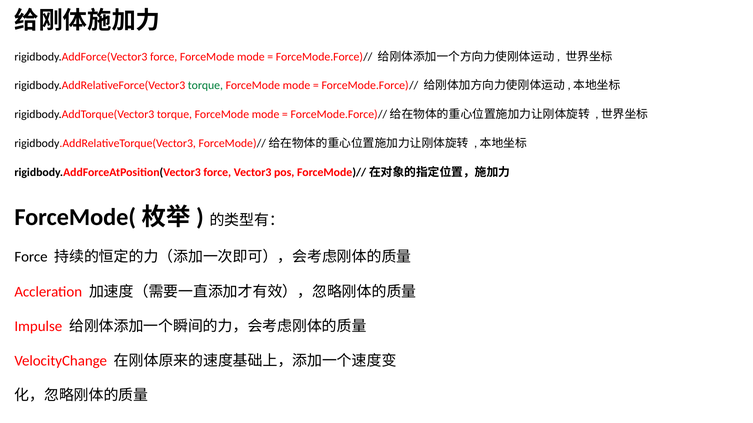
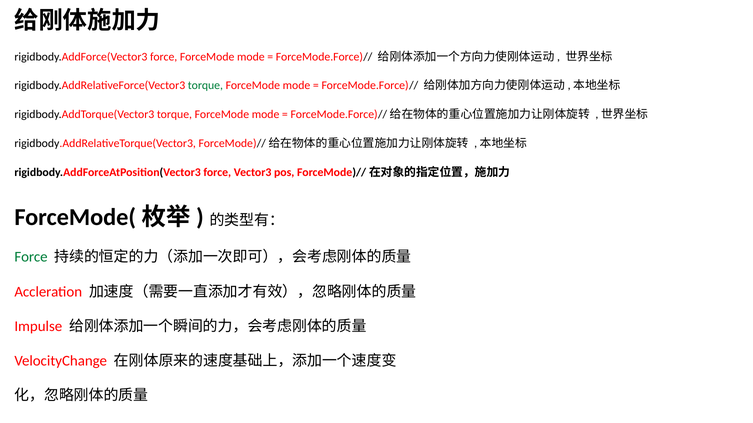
Force colour: black -> green (31, 257)
